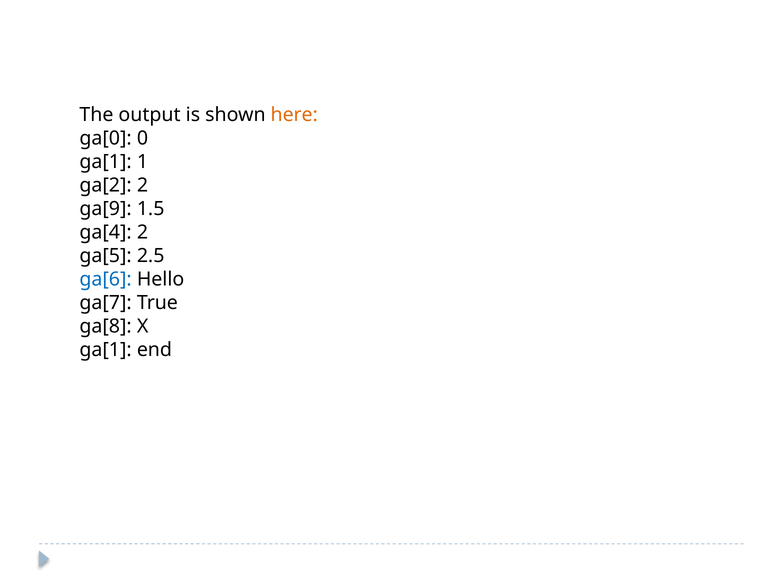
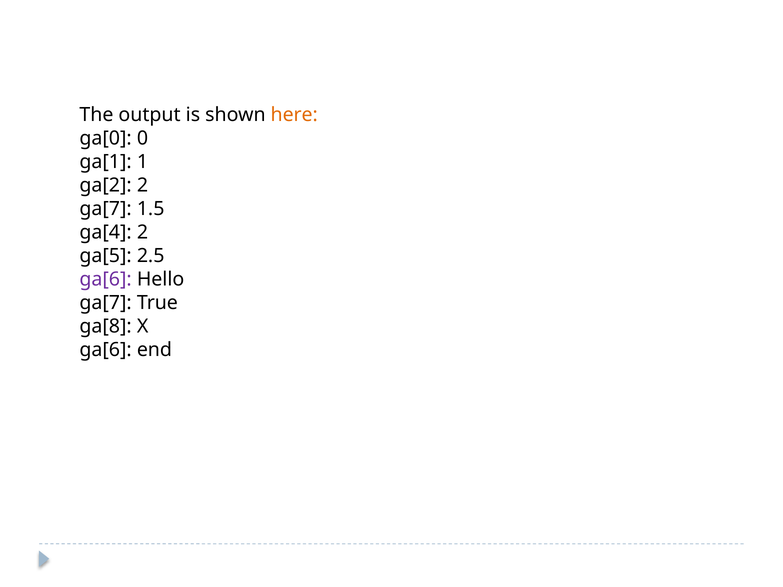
ga[9: ga[9 -> ga[7 (106, 209)
ga[6 colour: blue -> purple (106, 279)
ga[1: ga[1 -> ga[6 (106, 350)
